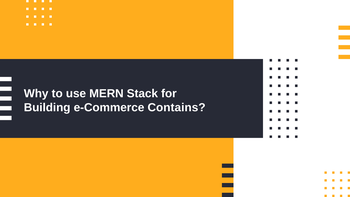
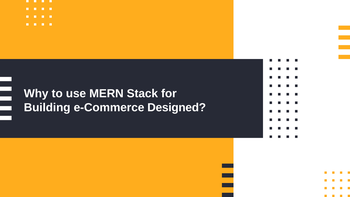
Contains: Contains -> Designed (177, 107)
